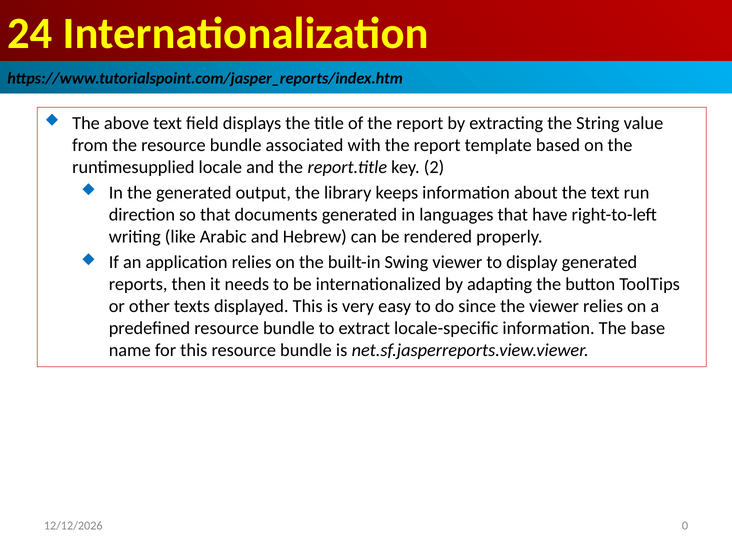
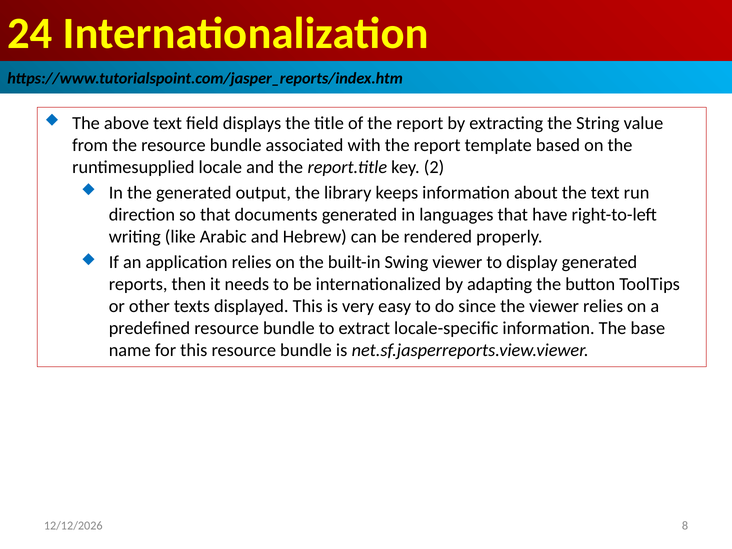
0: 0 -> 8 (685, 526)
